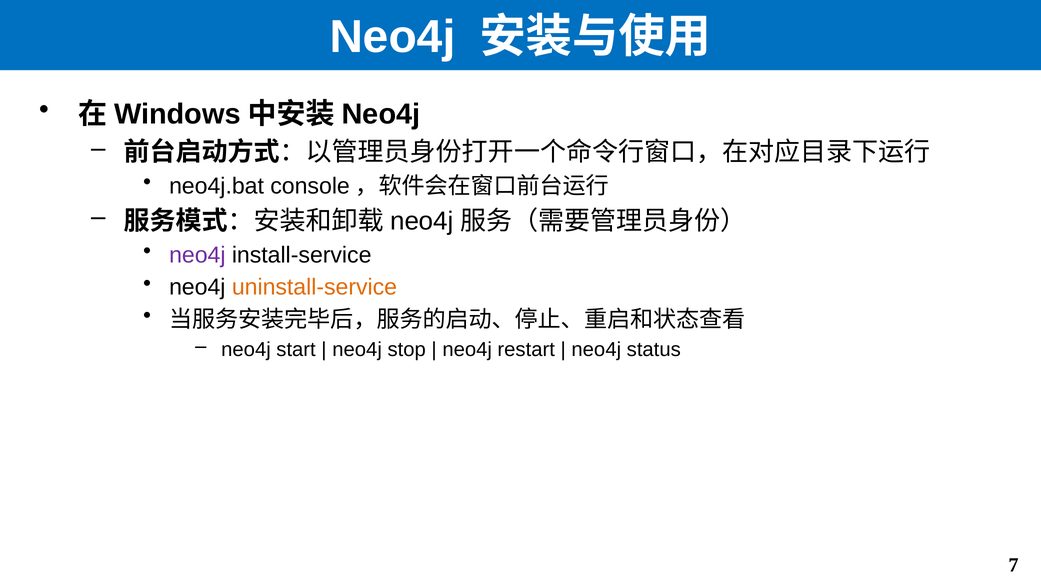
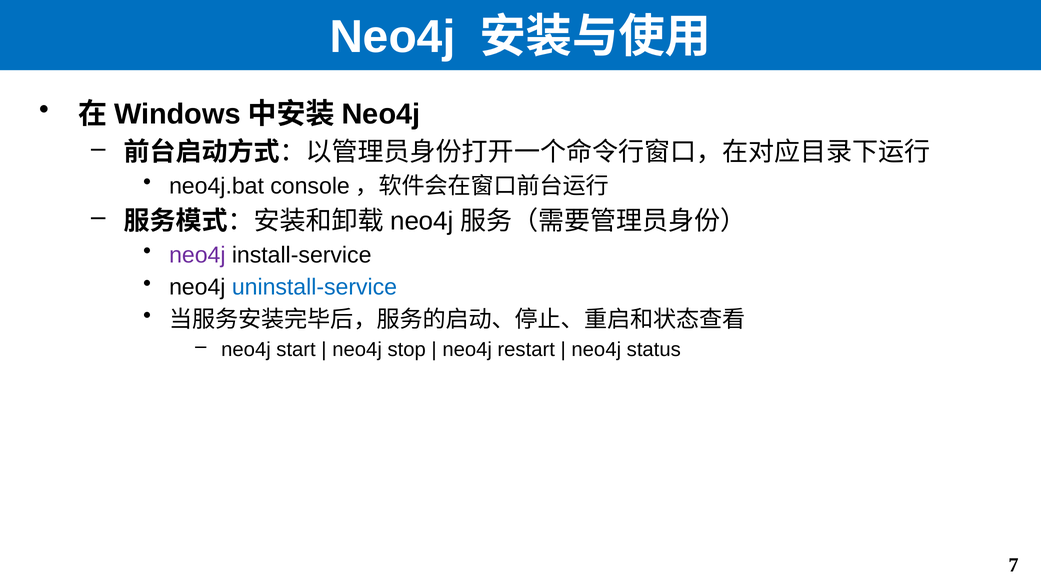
uninstall-service colour: orange -> blue (314, 288)
